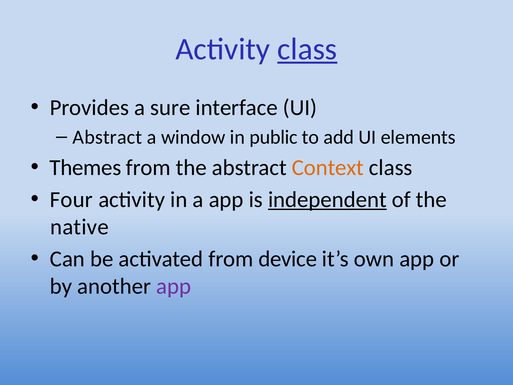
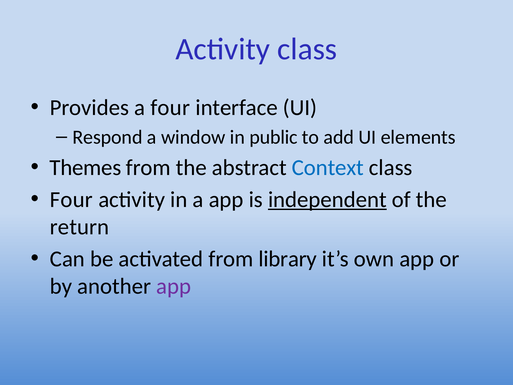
class underline: present -> none (307, 49)
a sure: sure -> four (170, 108)
Abstract: Abstract -> Respond (107, 137)
Context colour: orange -> blue (328, 167)
native: native -> return (80, 227)
device: device -> library (288, 259)
